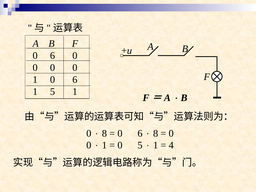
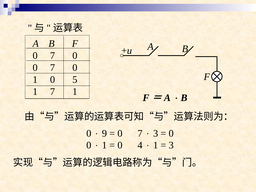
6: 6 -> 7 (52, 56)
0: 0 -> 7 (52, 68)
1 0 6: 6 -> 5 (75, 80)
1 5: 5 -> 7 (52, 92)
8: 8 -> 9 (104, 133)
6: 6 -> 7 (140, 133)
8: 8 -> 3 (156, 133)
0 5: 5 -> 4 (140, 145)
4: 4 -> 3 (171, 145)
